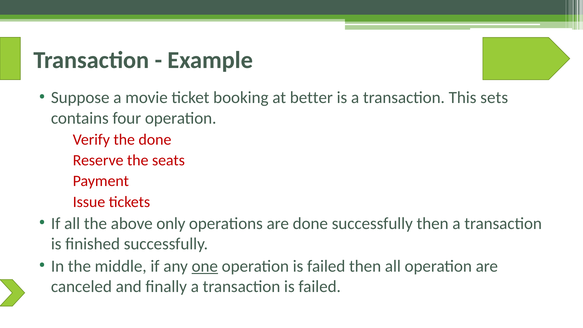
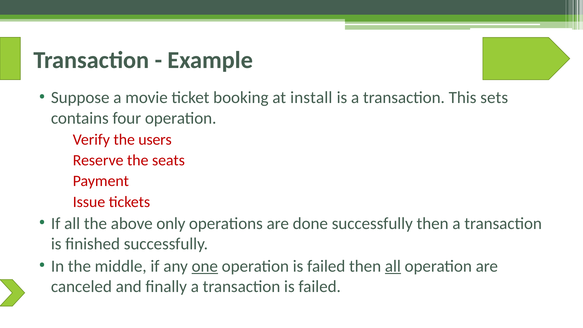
better: better -> install (311, 98)
the done: done -> users (155, 140)
all underline: none -> present (393, 266)
